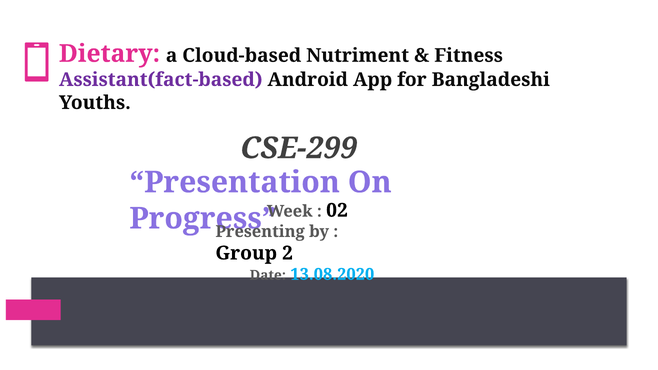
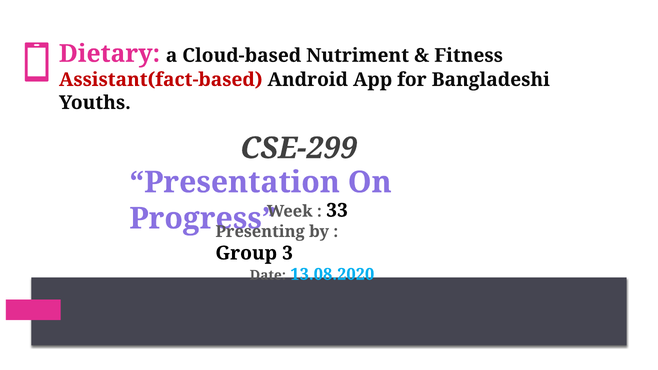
Assistant(fact-based colour: purple -> red (161, 80)
02: 02 -> 33 (337, 210)
2: 2 -> 3 (287, 253)
